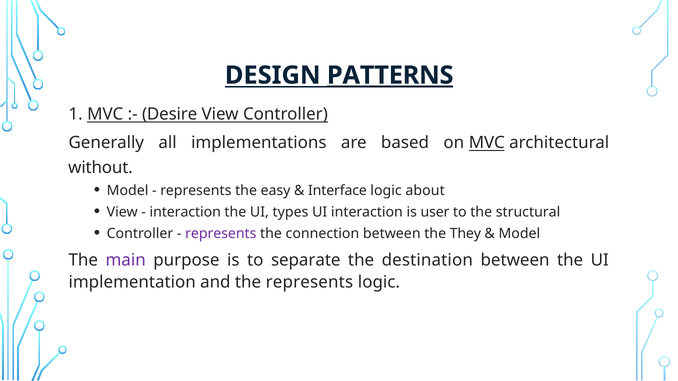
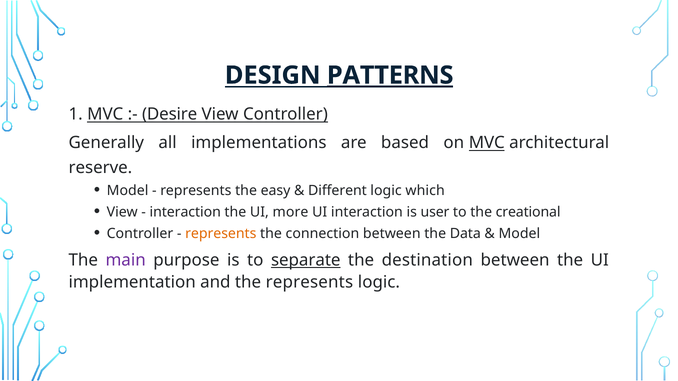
without: without -> reserve (100, 168)
Interface: Interface -> Different (337, 191)
about: about -> which (425, 191)
types: types -> more (291, 212)
structural: structural -> creational (528, 212)
represents colour: purple -> orange (221, 234)
They: They -> Data (465, 234)
separate underline: none -> present (306, 260)
